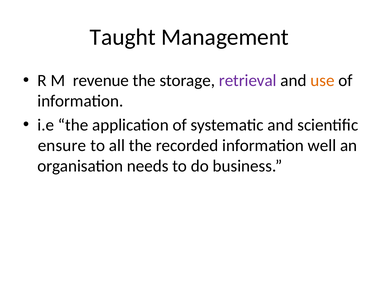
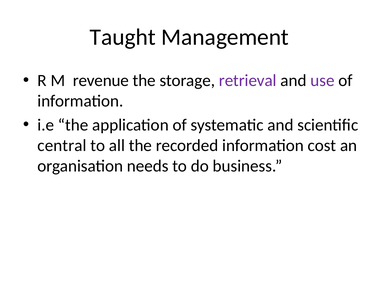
use colour: orange -> purple (323, 81)
ensure: ensure -> central (62, 145)
well: well -> cost (322, 145)
